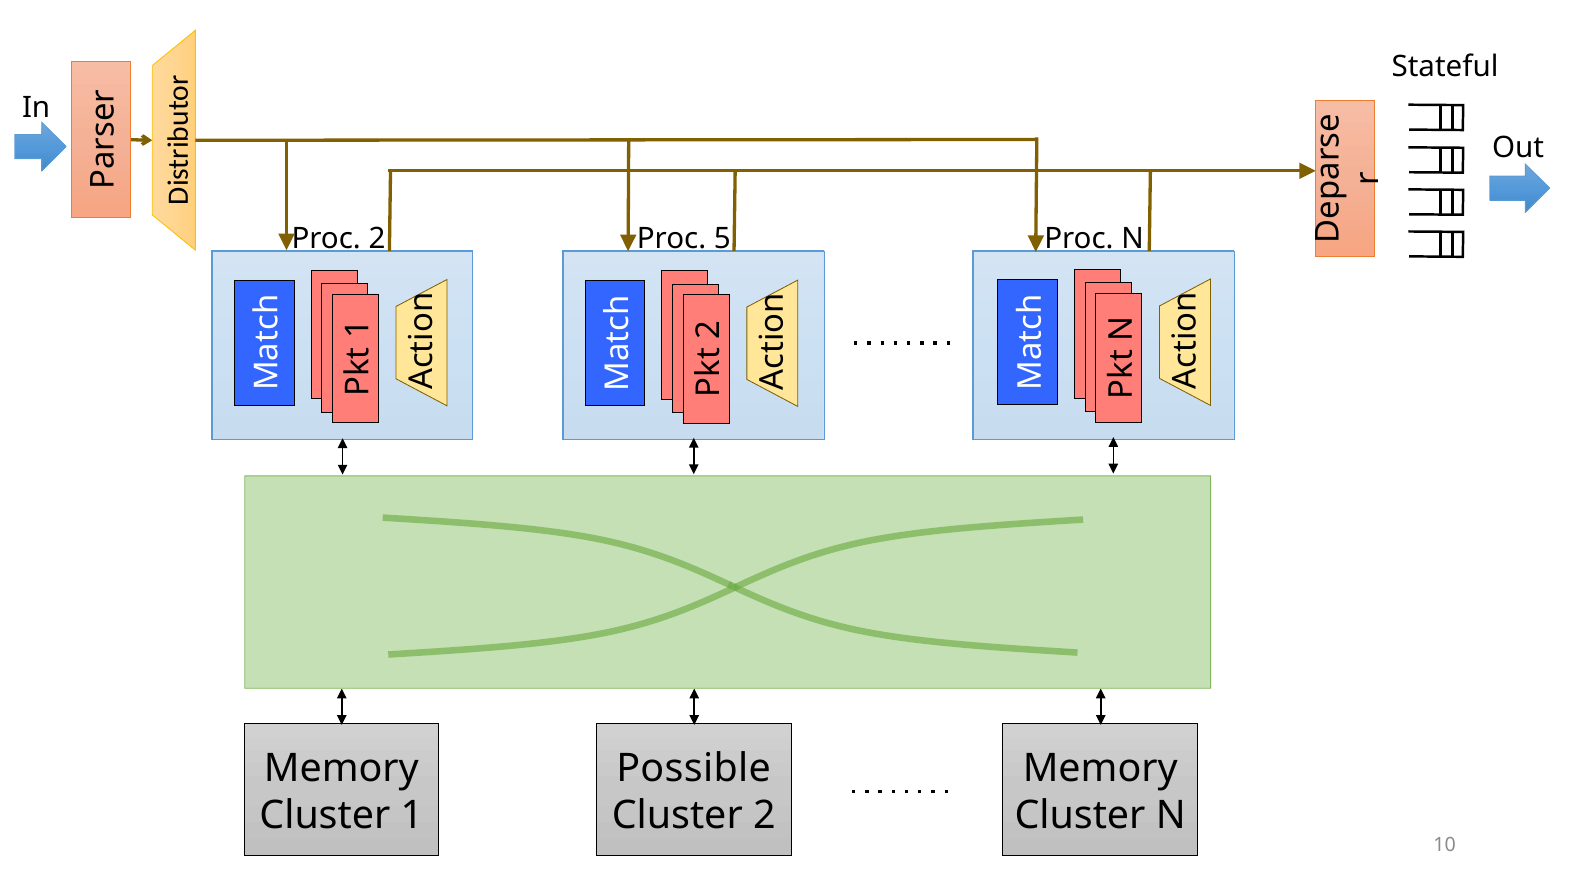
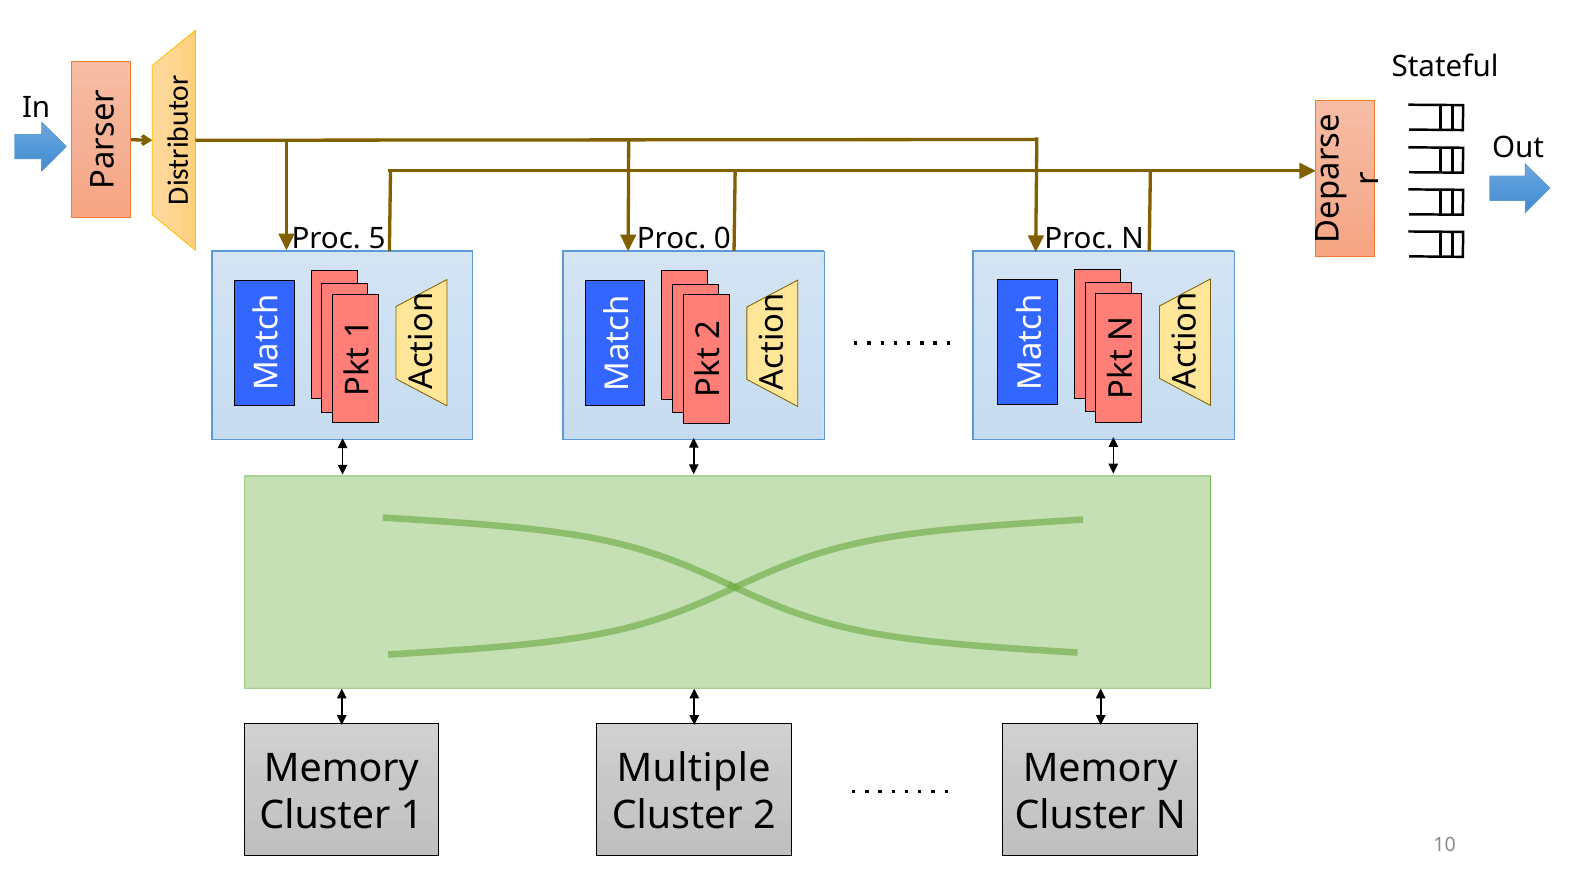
Proc 2: 2 -> 5 (377, 239)
5: 5 -> 0 (722, 239)
Possible: Possible -> Multiple (694, 769)
